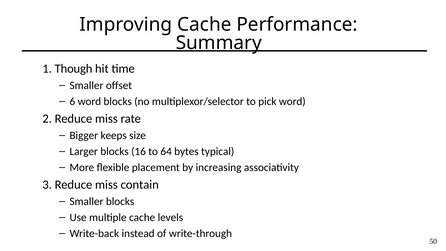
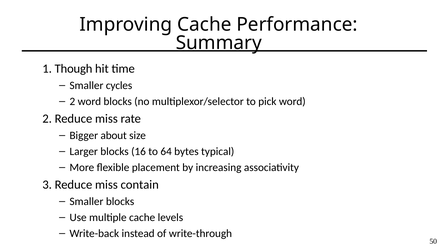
offset: offset -> cycles (119, 85)
6: 6 -> 2 (72, 101)
keeps: keeps -> about (114, 135)
